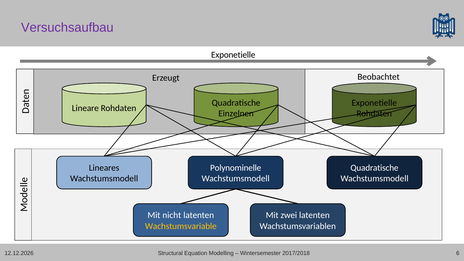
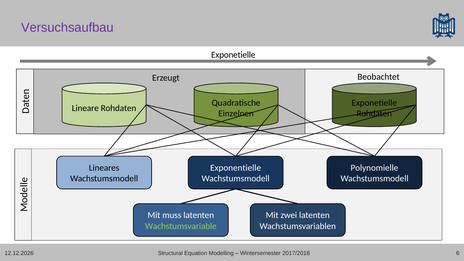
Polynominelle: Polynominelle -> Exponentielle (236, 168)
Quadratische: Quadratische -> Polynomielle (374, 168)
nicht: nicht -> muss (172, 215)
Wachstumsvariable colour: yellow -> light green (181, 226)
